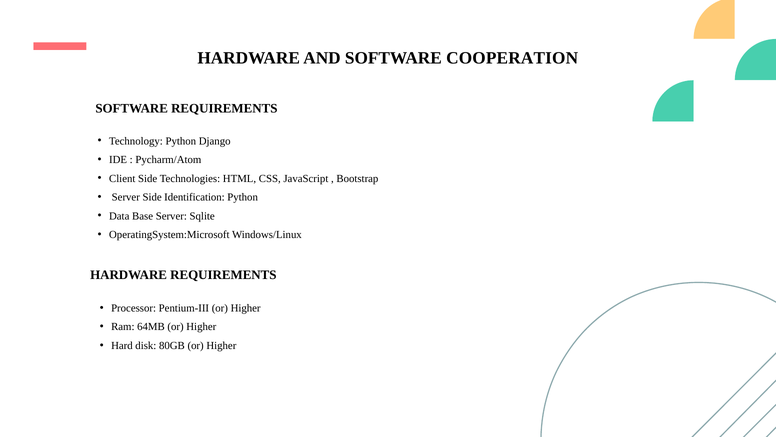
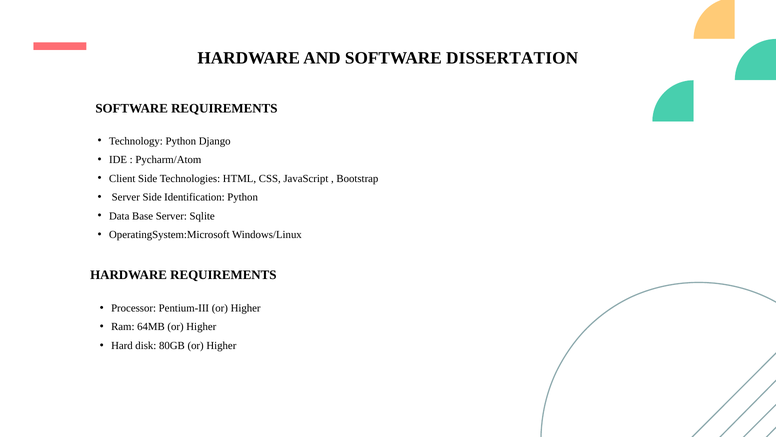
COOPERATION: COOPERATION -> DISSERTATION (512, 58)
